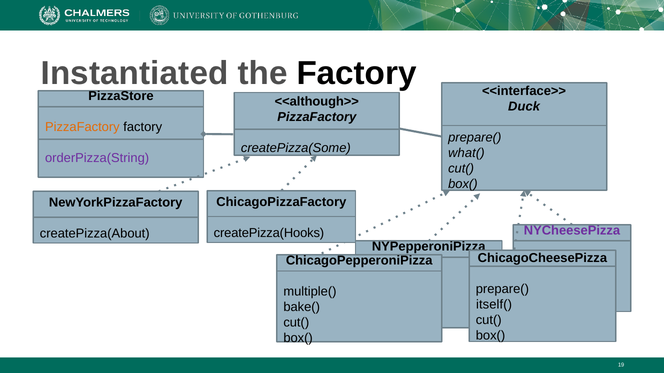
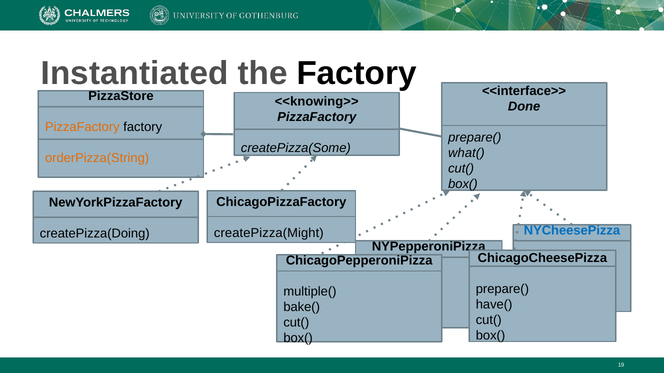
<<although>>: <<although>> -> <<knowing>> (317, 102)
Duck: Duck -> Done (524, 107)
orderPizza(String colour: purple -> orange (97, 158)
NYCheesePizza colour: purple -> blue (572, 231)
createPizza(Hooks: createPizza(Hooks -> createPizza(Might (269, 233)
createPizza(About: createPizza(About -> createPizza(Doing (95, 234)
itself(: itself( -> have( (494, 305)
